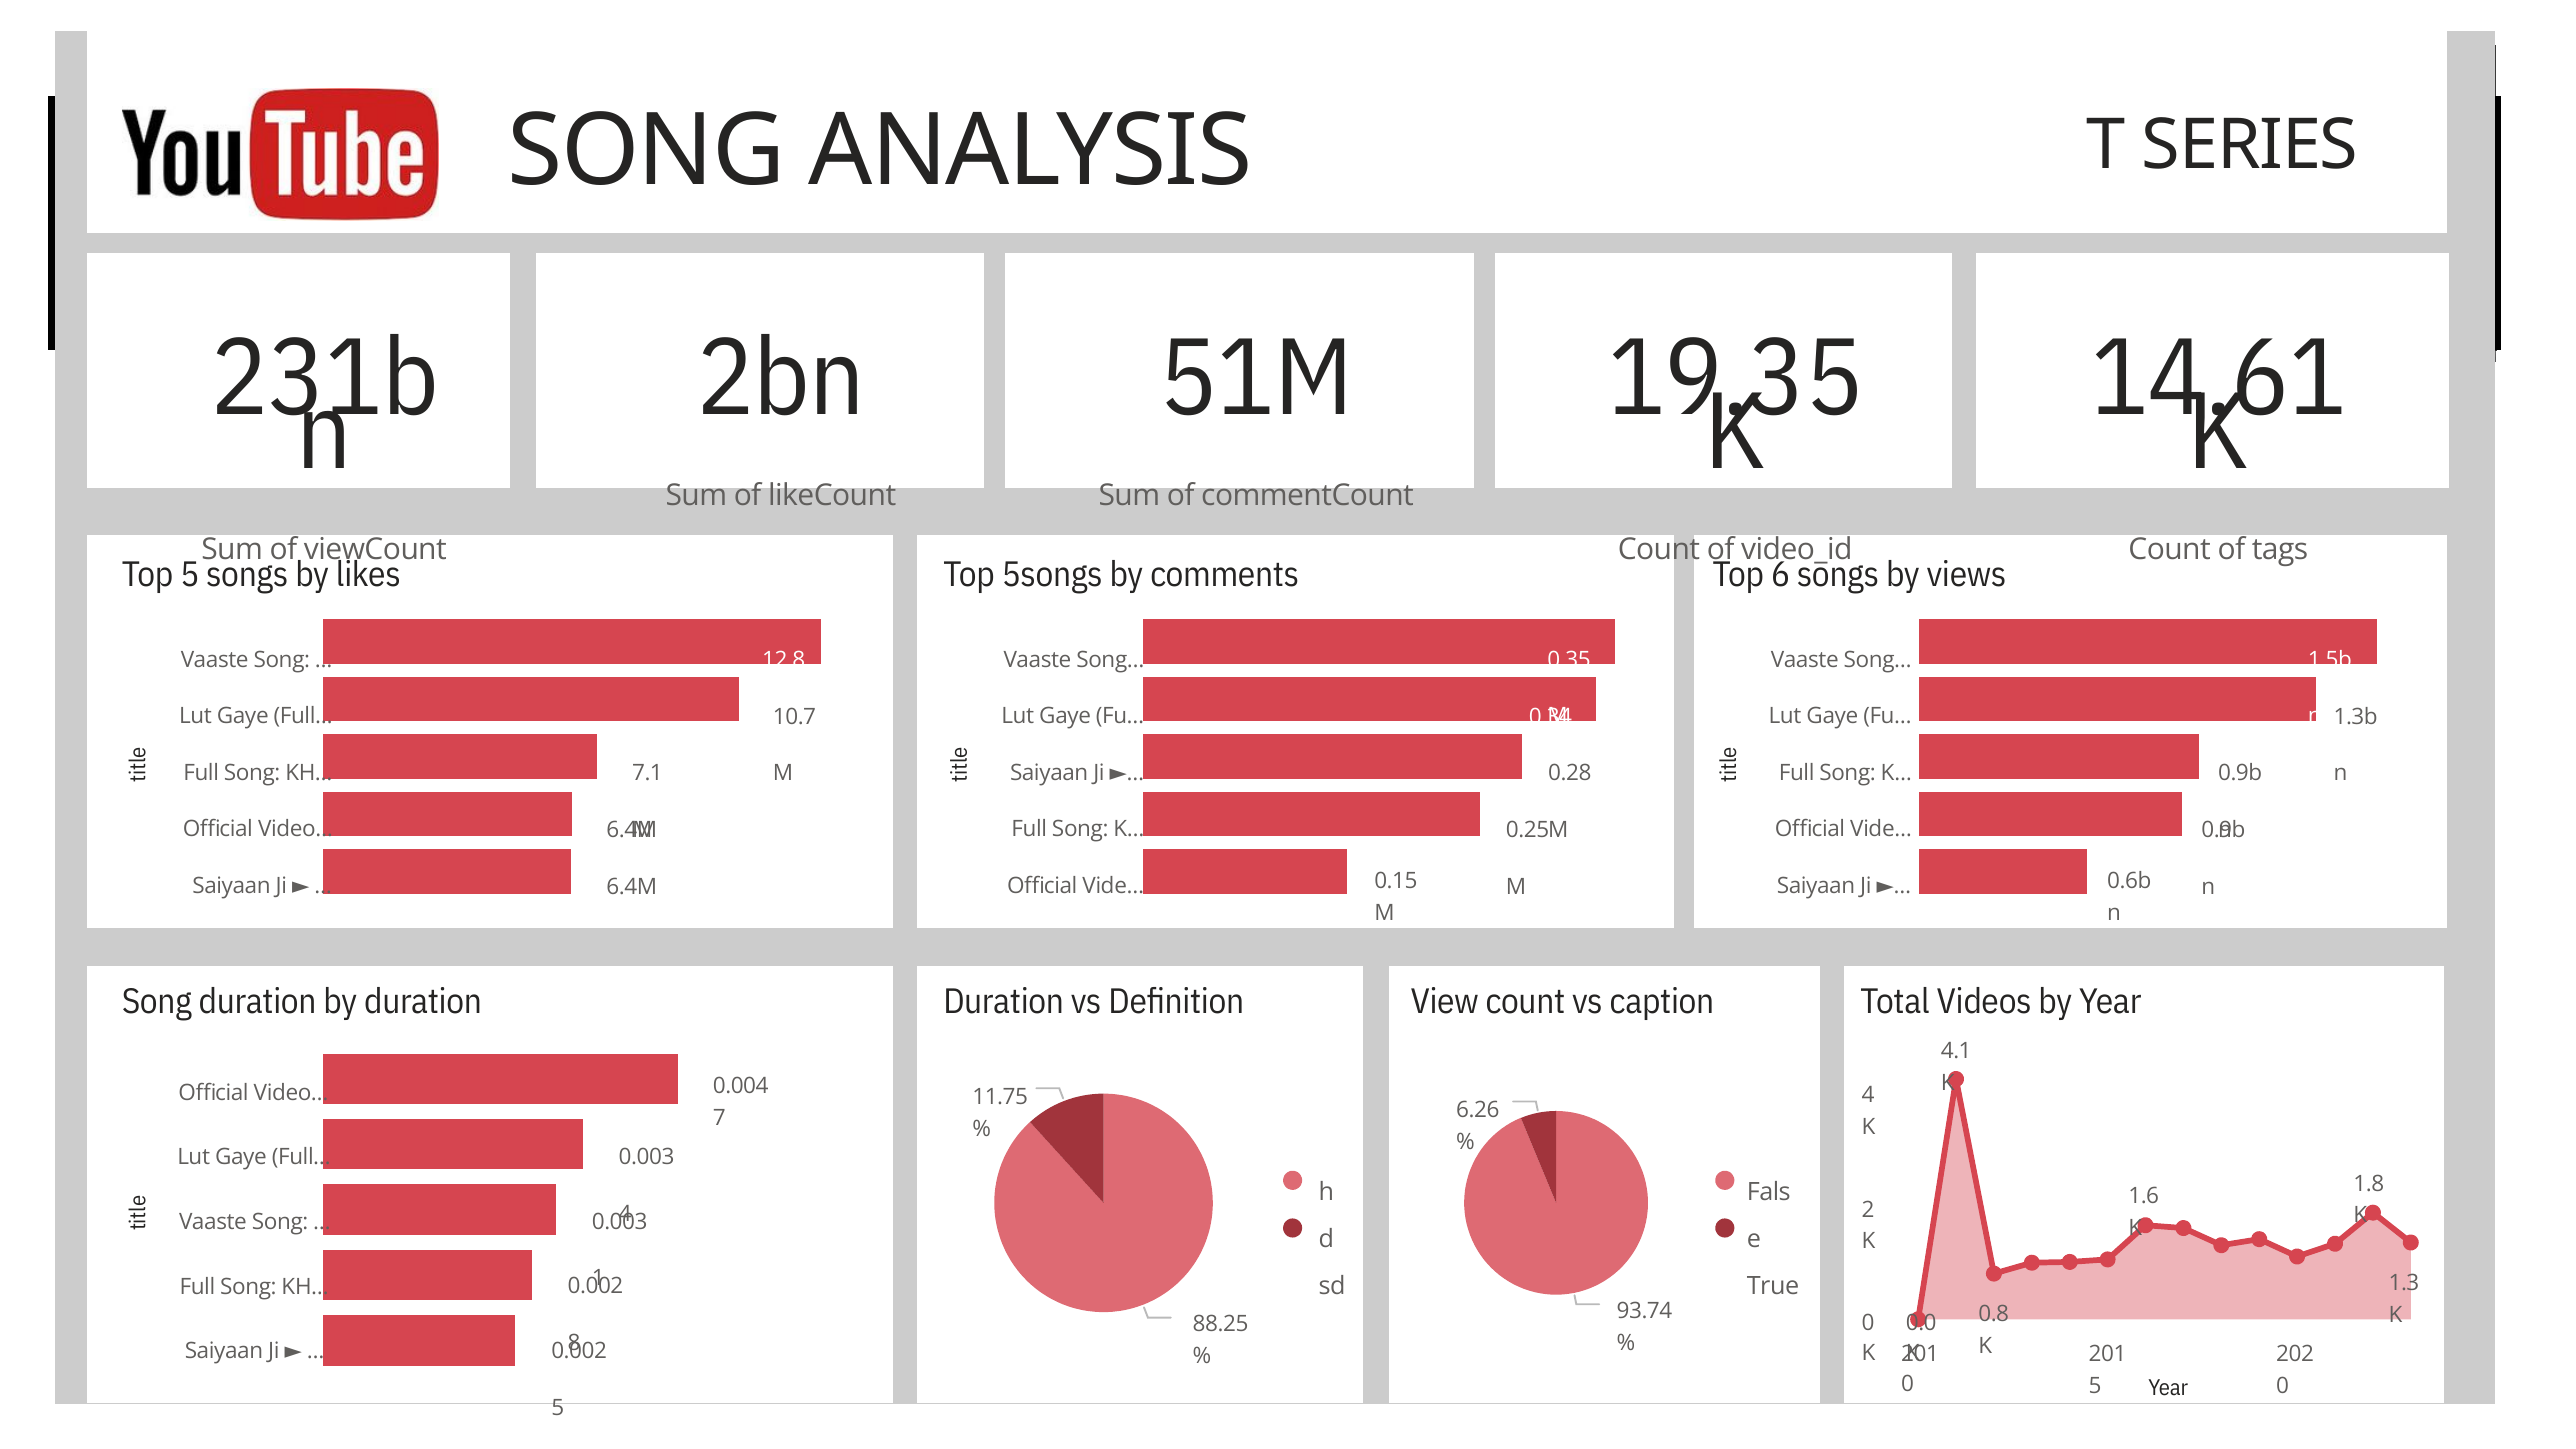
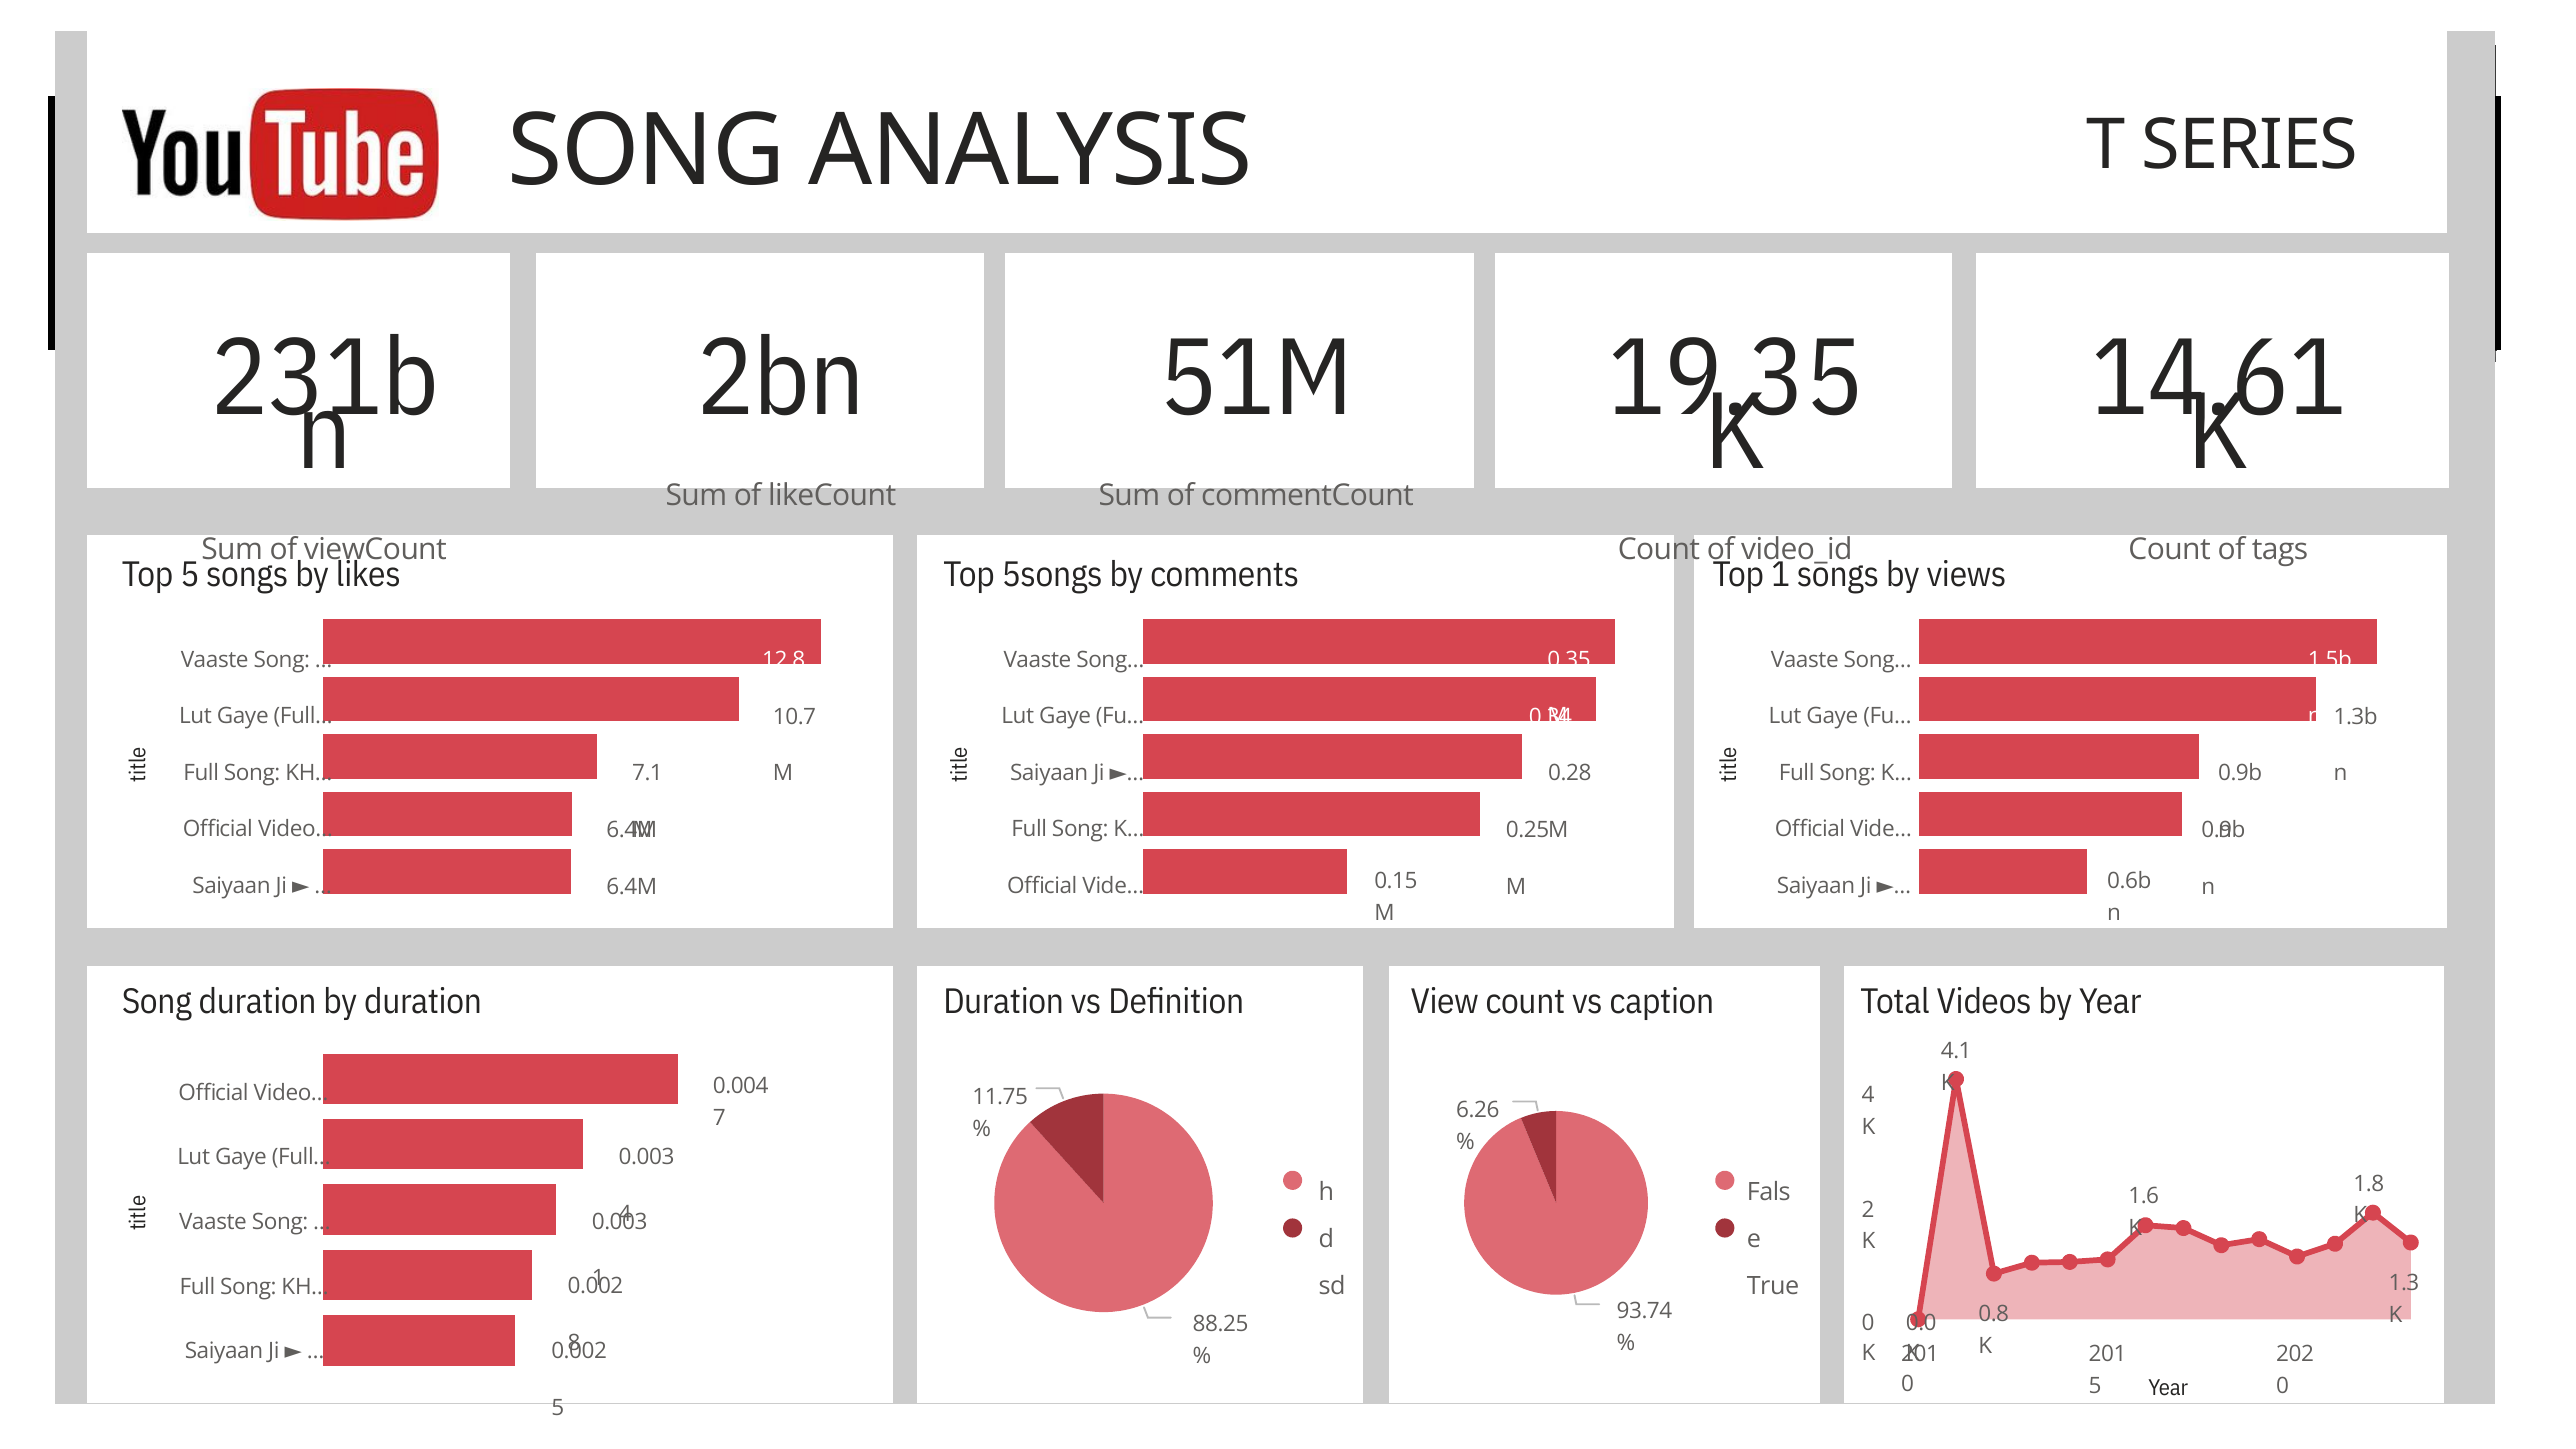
Top 6: 6 -> 1 (1781, 575)
